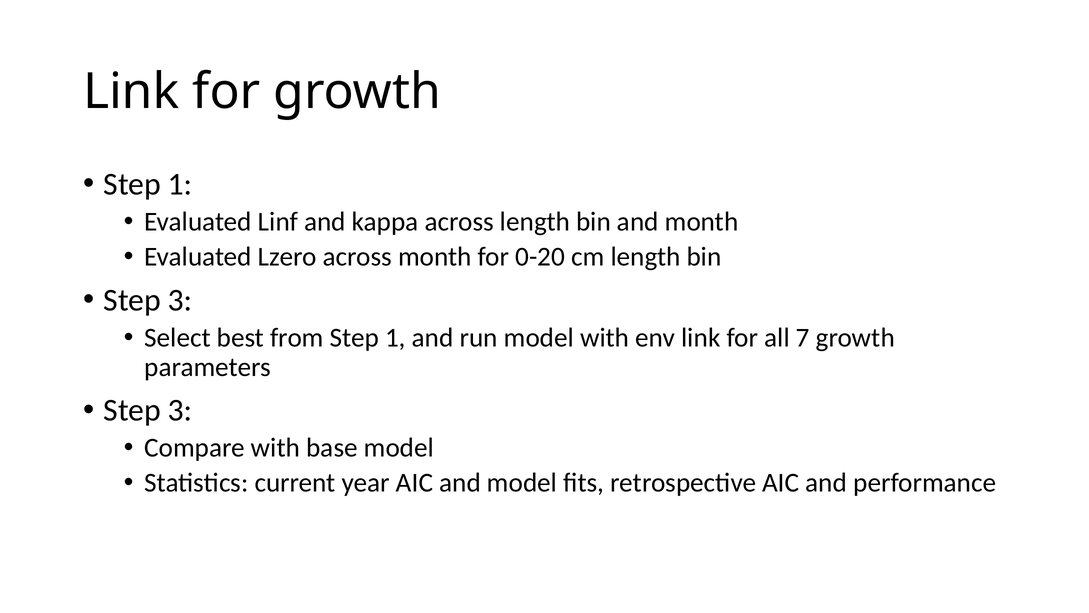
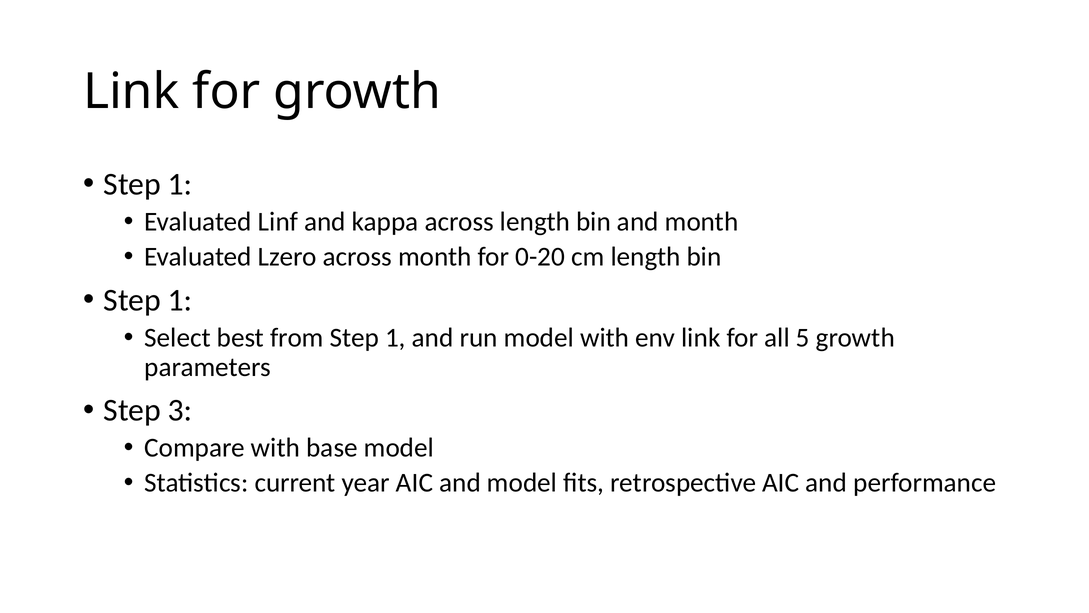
3: 3 -> 1 (180, 300)
7: 7 -> 5 (803, 337)
